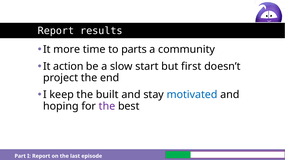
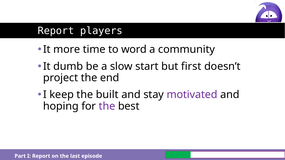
results: results -> players (101, 31)
parts: parts -> word (134, 50)
action: action -> dumb (68, 66)
motivated colour: blue -> purple (192, 95)
